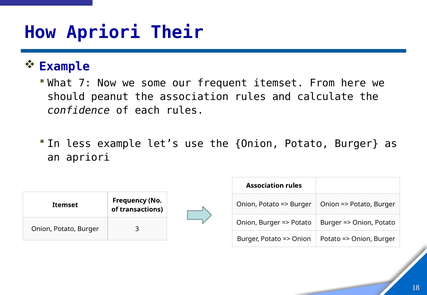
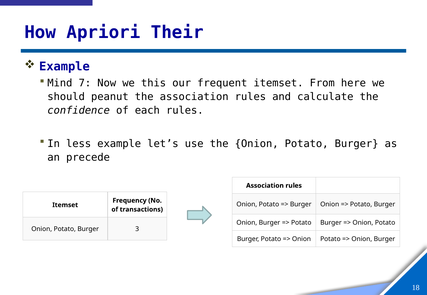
What: What -> Mind (60, 83)
some: some -> this (154, 83)
an apriori: apriori -> precede (88, 158)
